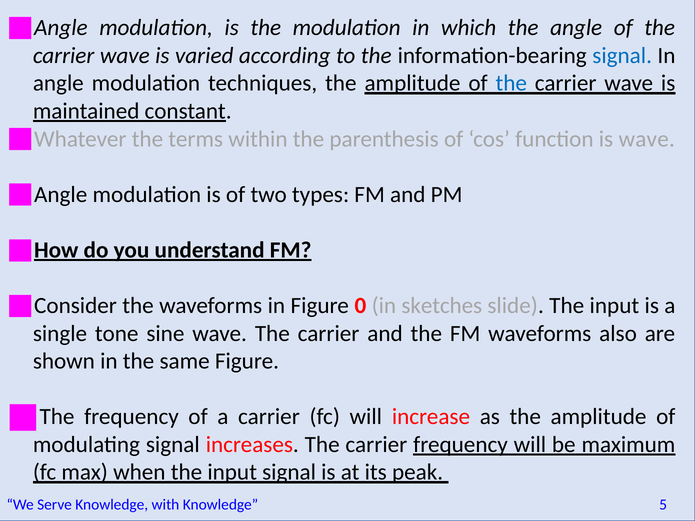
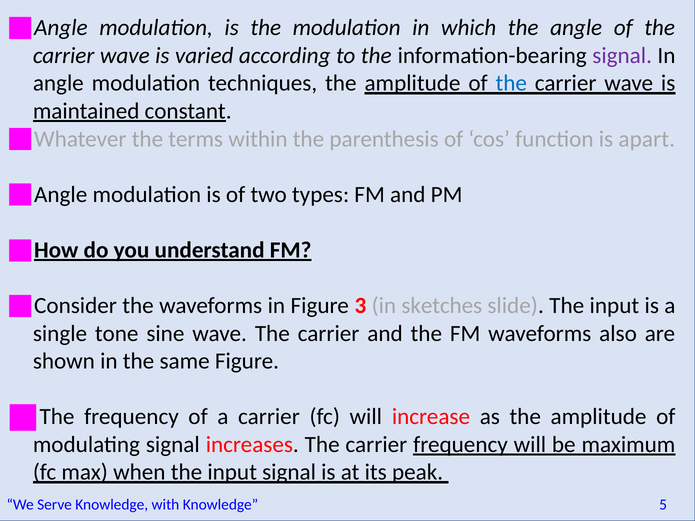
signal colour: blue -> purple (622, 56)
is wave: wave -> apart (647, 139)
0: 0 -> 3 (360, 306)
